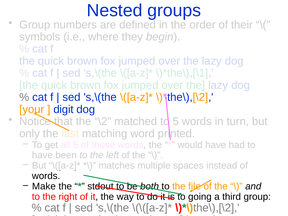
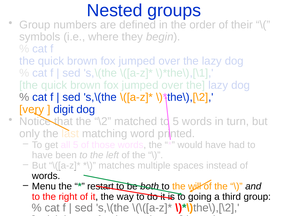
your: your -> very (32, 109)
Make: Make -> Menu (44, 186)
stdout: stdout -> restart (101, 186)
file: file -> will (195, 186)
